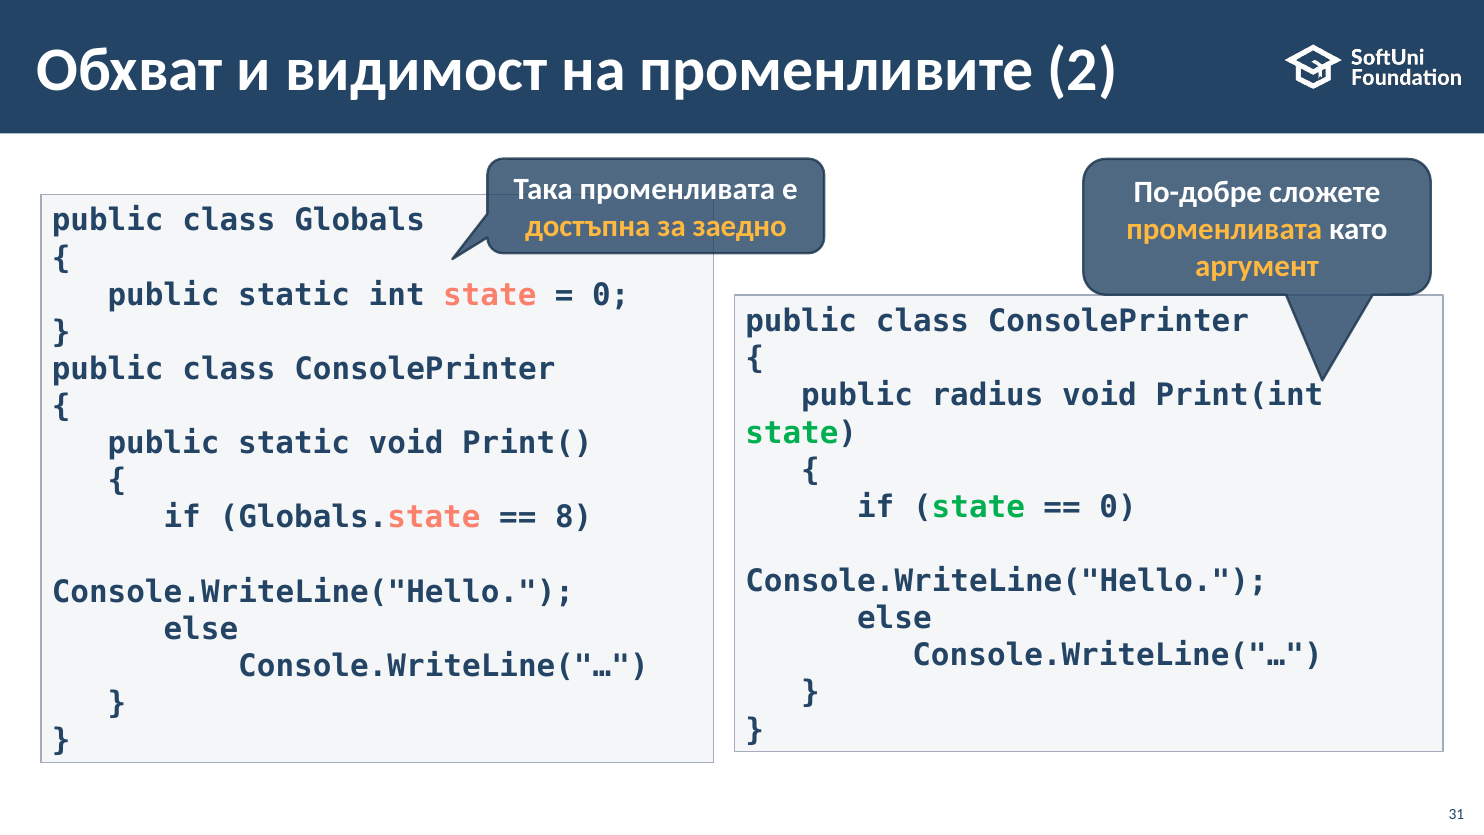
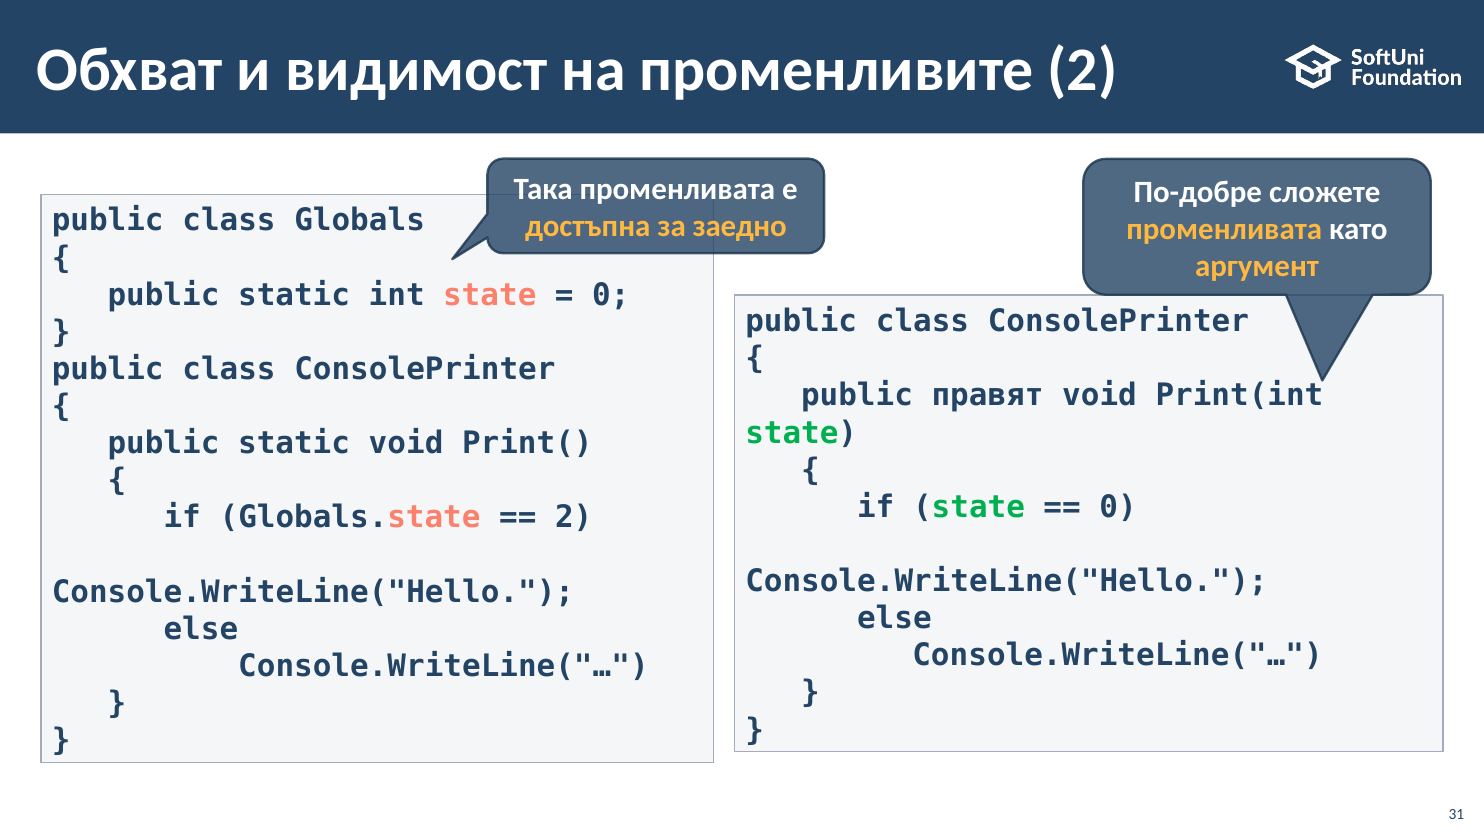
radius: radius -> правят (988, 396)
8: 8 -> 2 (574, 518)
